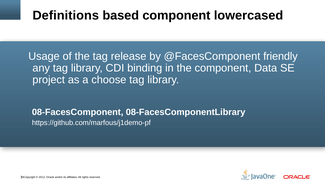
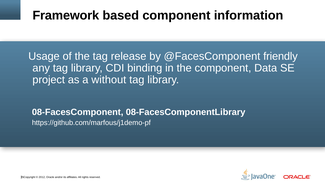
Definitions: Definitions -> Framework (66, 16)
lowercased: lowercased -> information (249, 16)
choose: choose -> without (109, 80)
